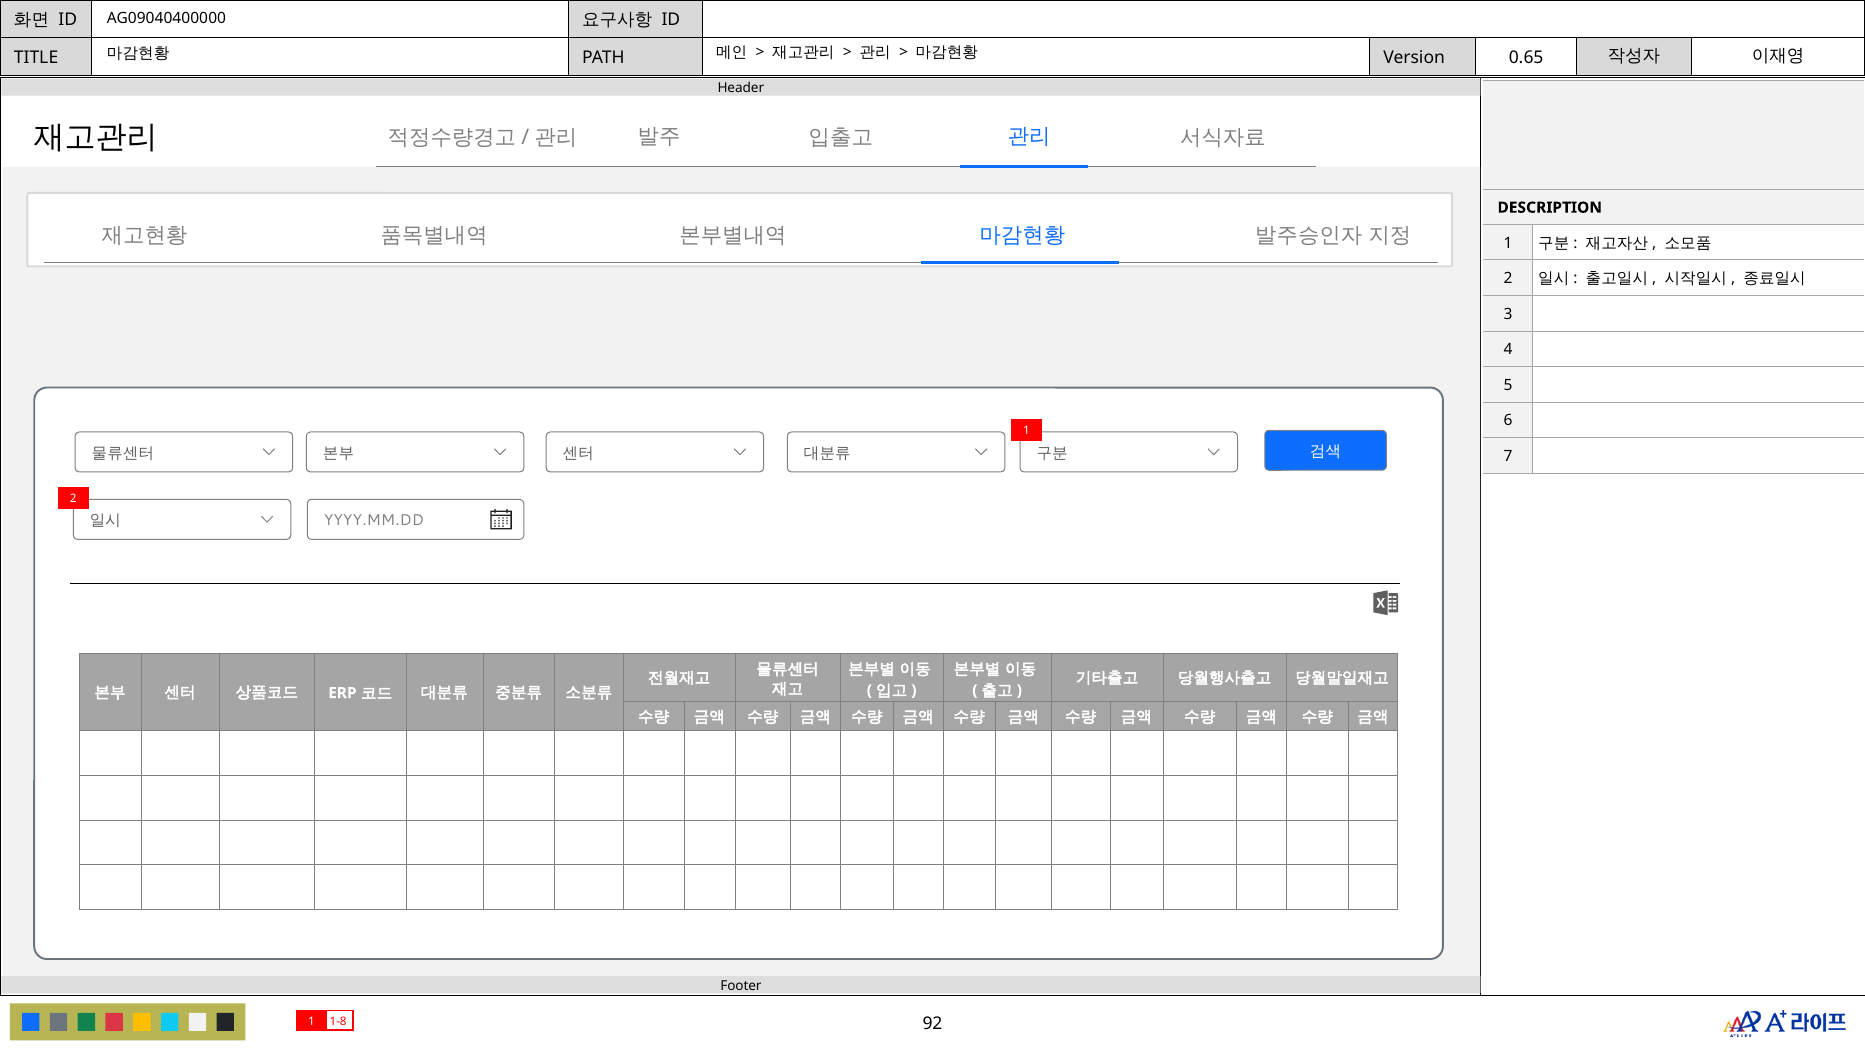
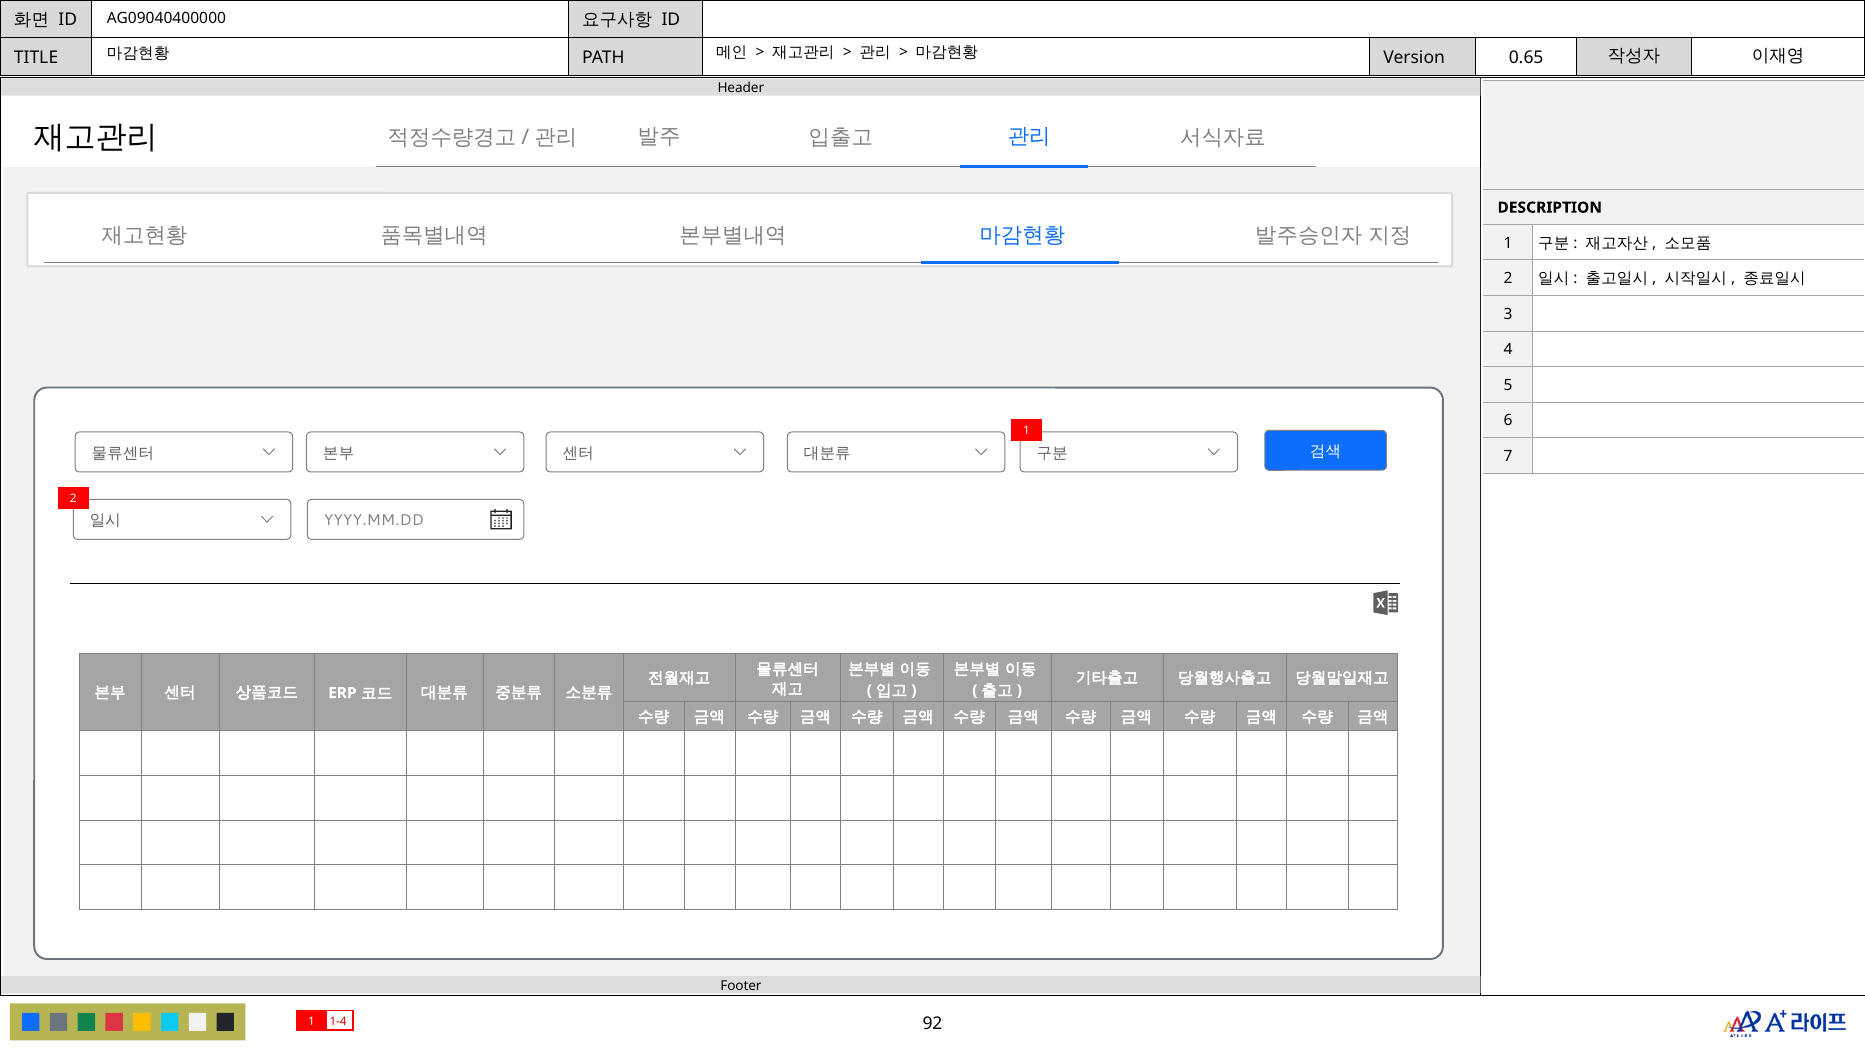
1-8: 1-8 -> 1-4 (338, 1021)
